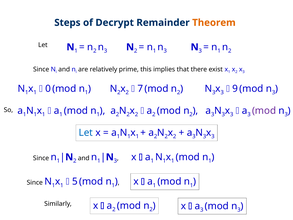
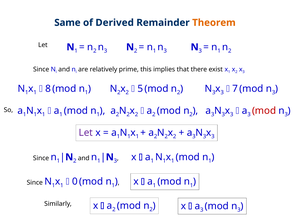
Steps: Steps -> Same (67, 23)
Decrypt: Decrypt -> Derived (115, 23)
0: 0 -> 8 (48, 89)
7: 7 -> 5 (140, 89)
9: 9 -> 7 (235, 89)
mod colour: purple -> red (264, 111)
Let colour: blue -> purple (86, 133)
5: 5 -> 0 (75, 181)
